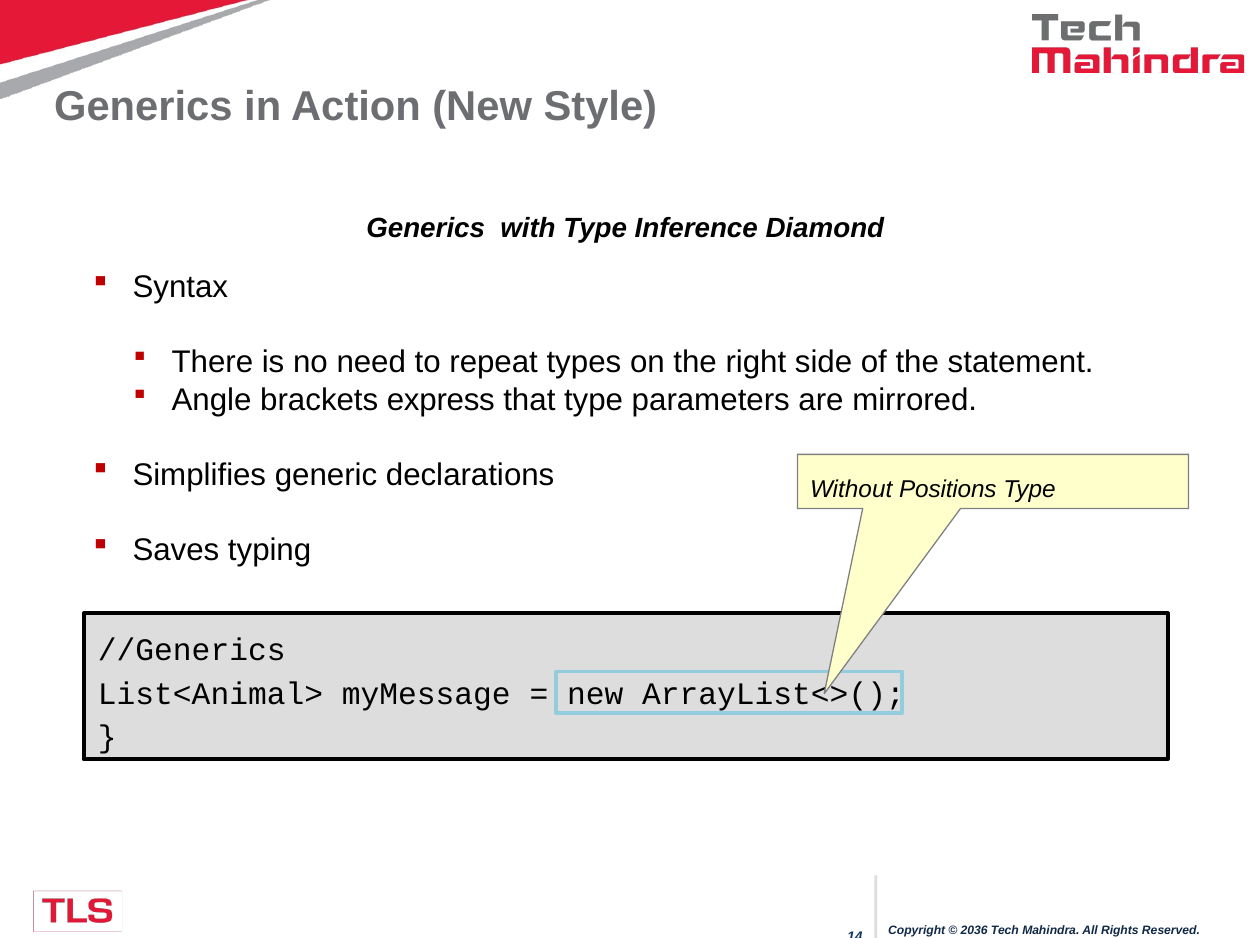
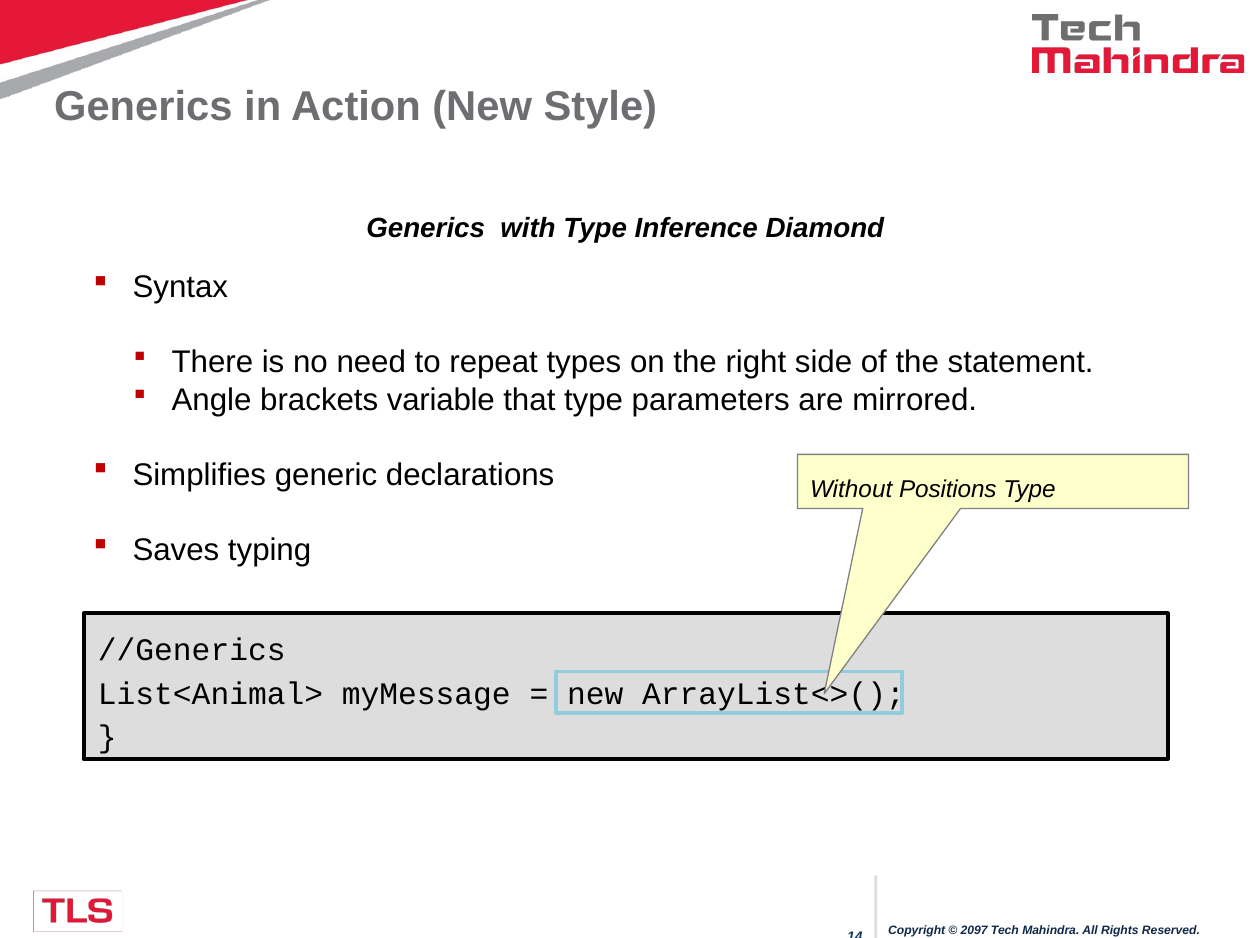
express: express -> variable (441, 400)
2036: 2036 -> 2097 (974, 931)
